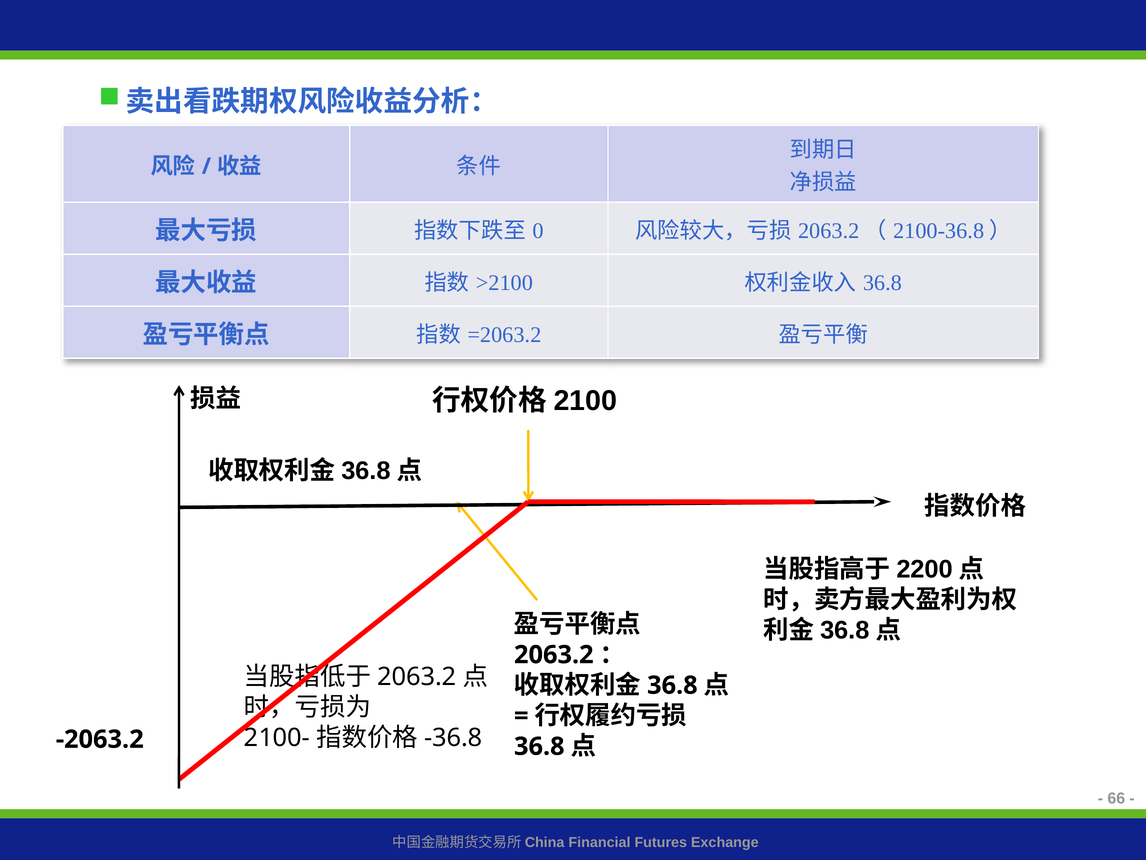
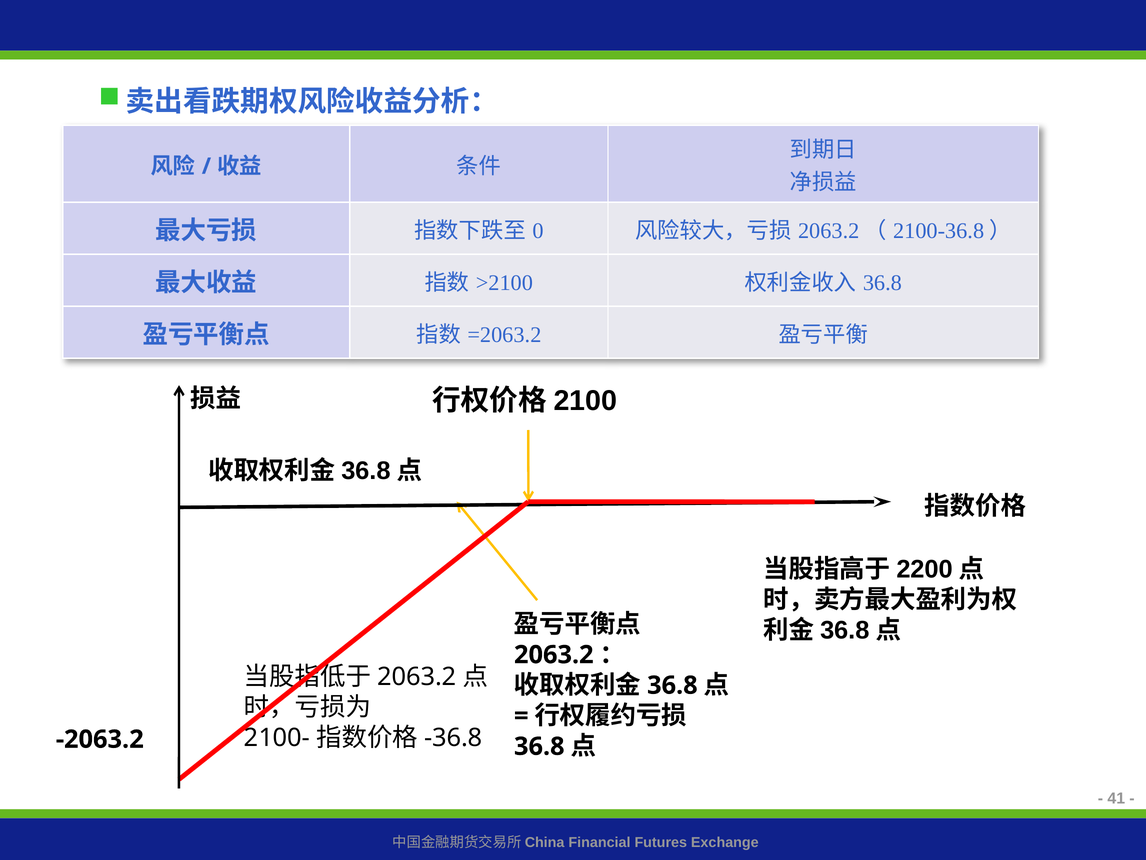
66: 66 -> 41 (1116, 798)
